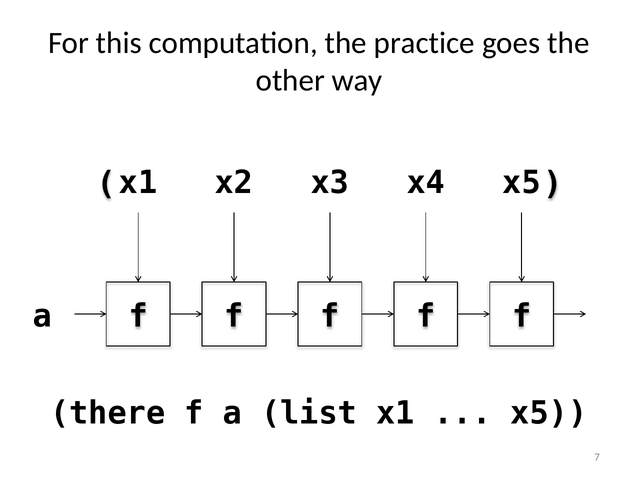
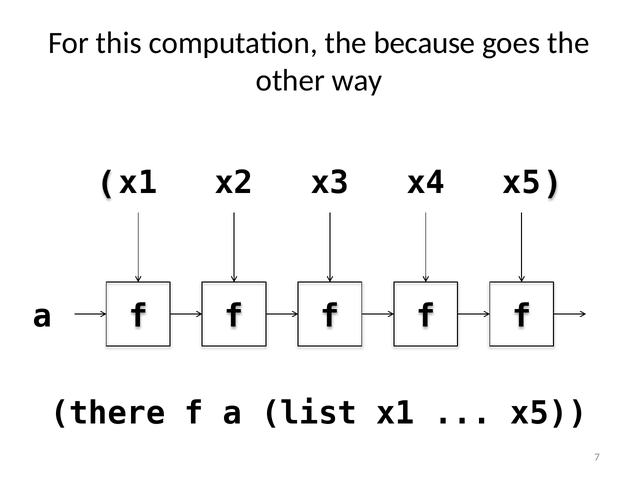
practice: practice -> because (425, 43)
